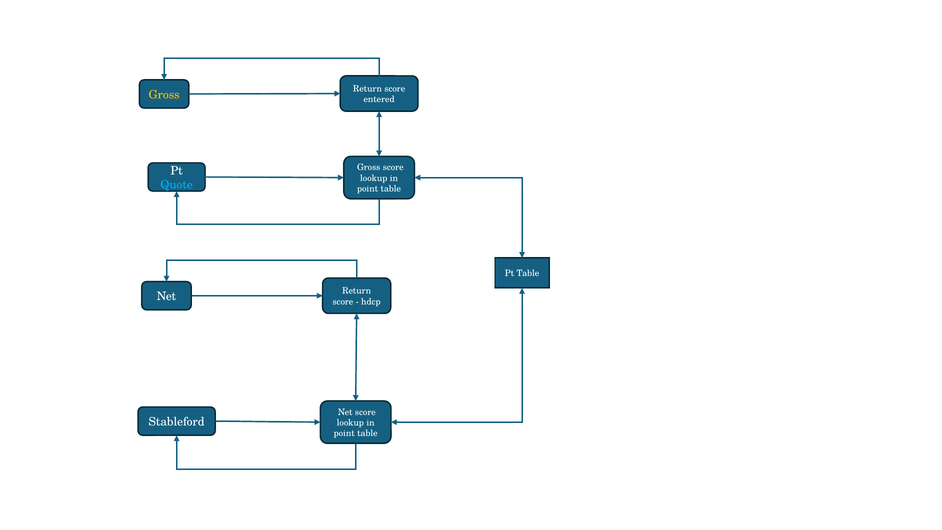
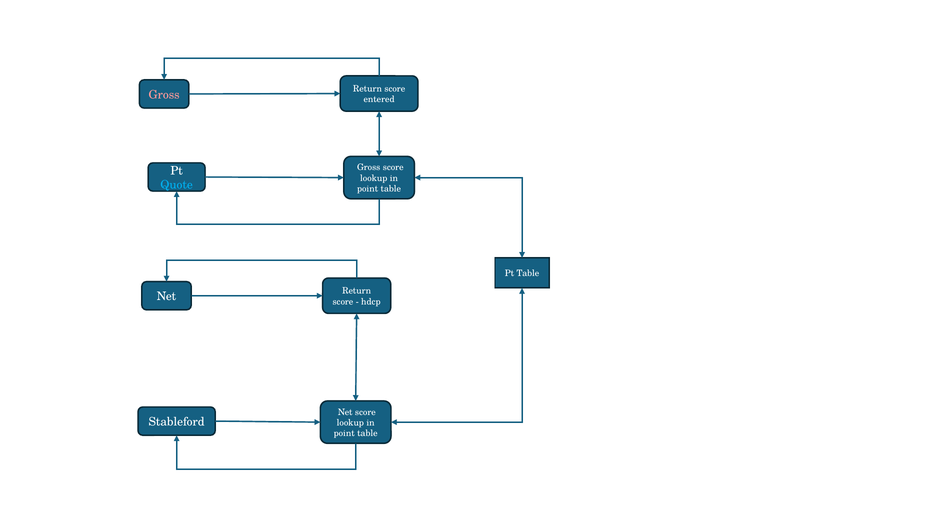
Gross colour: yellow -> pink (164, 95)
